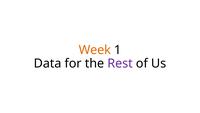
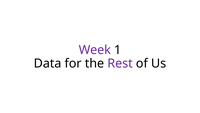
Week colour: orange -> purple (95, 50)
